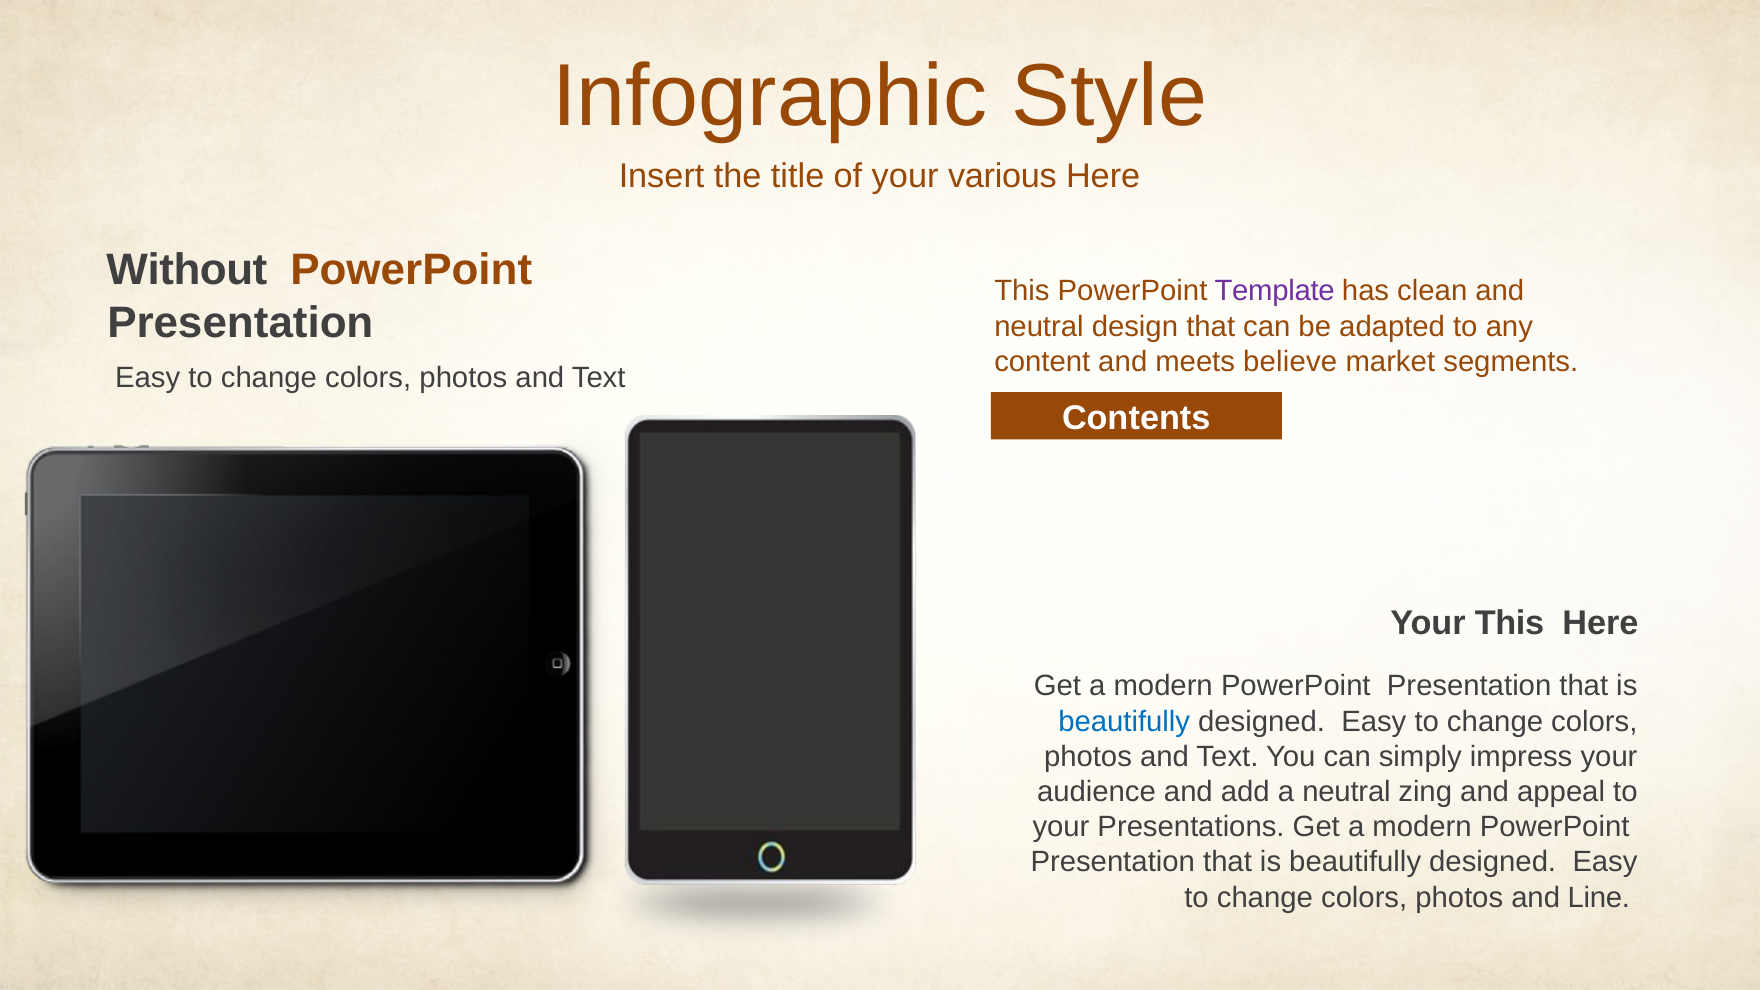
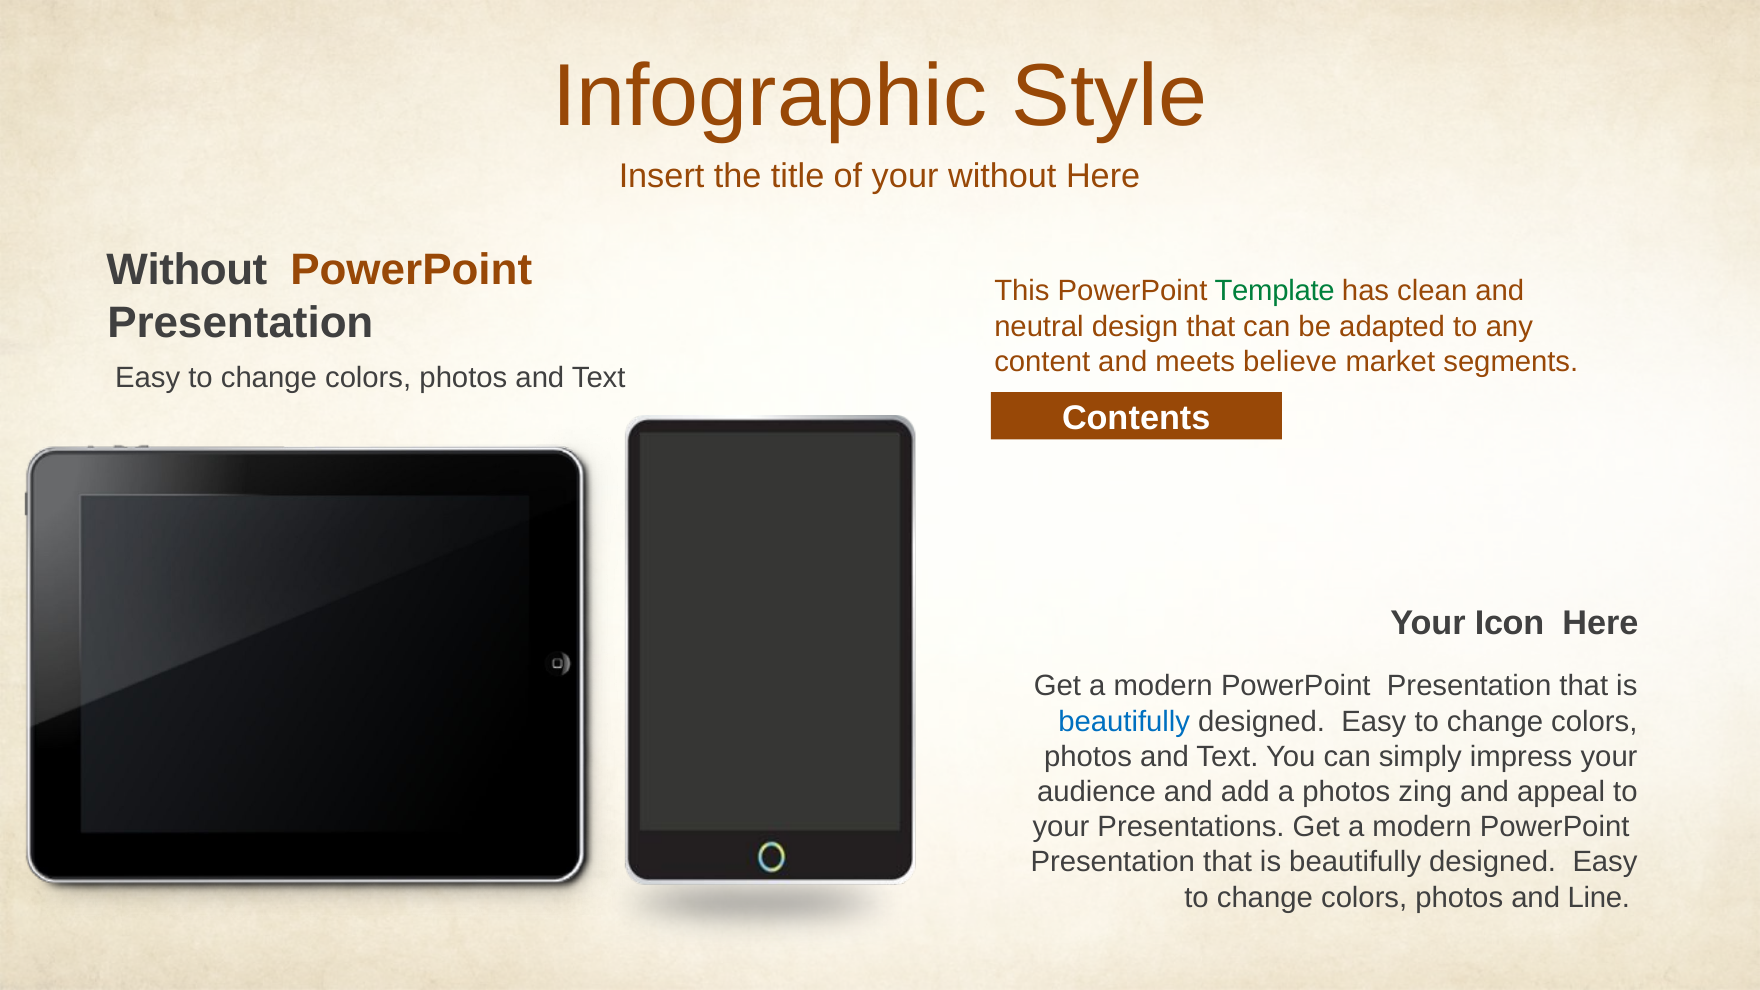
your various: various -> without (1002, 176)
Template colour: purple -> green (1275, 291)
Your This: This -> Icon (1510, 623)
a neutral: neutral -> photos (1346, 792)
